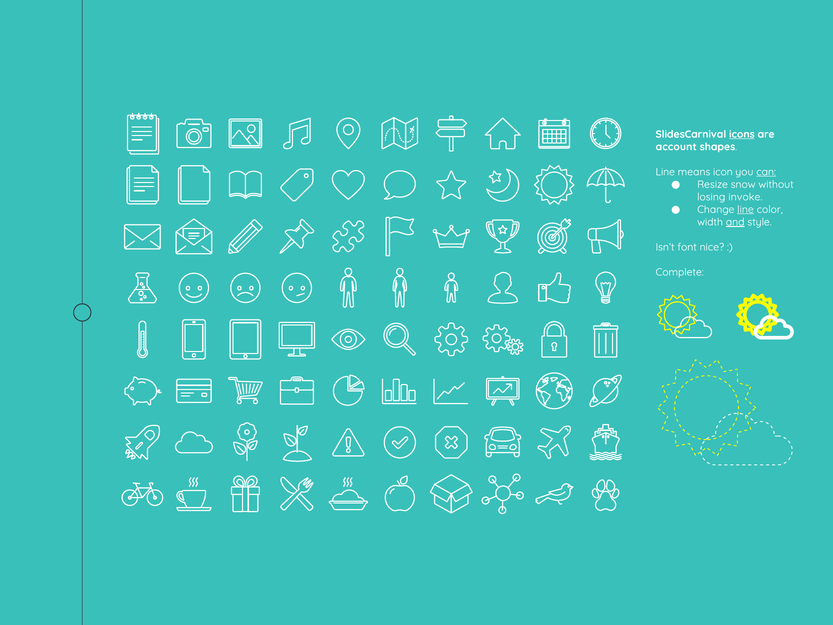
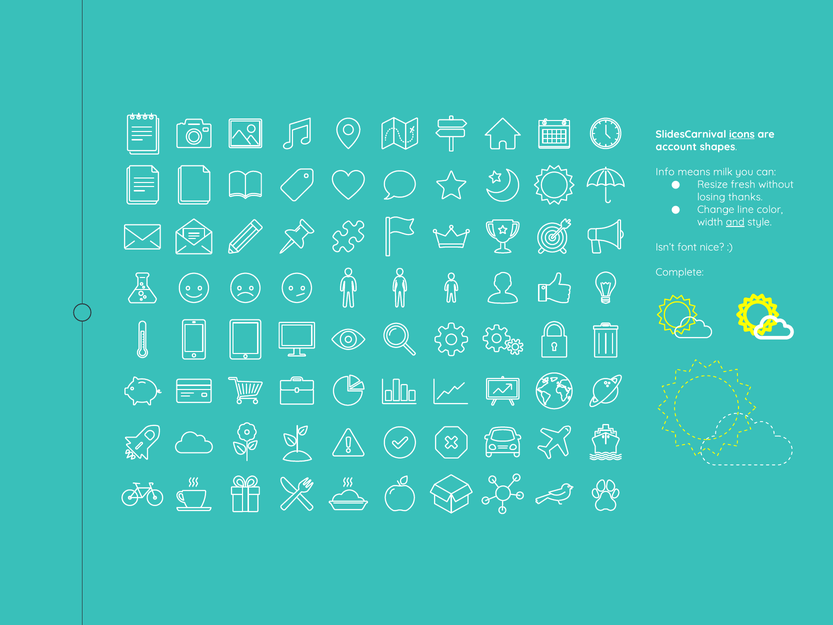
Line: Line -> Info (665, 172)
icon: icon -> milk (723, 172)
can underline: present -> none (766, 172)
snow: snow -> fresh (743, 184)
invoke: invoke -> thanks (745, 197)
line underline: present -> none (745, 209)
